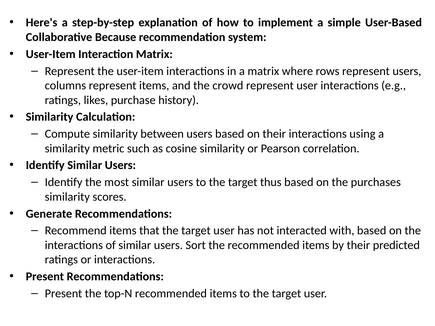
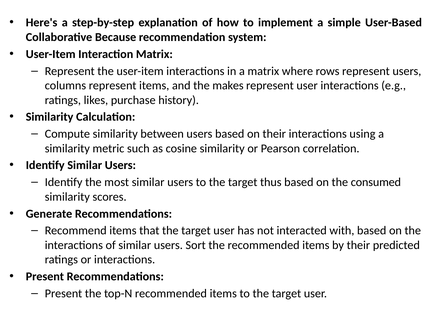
crowd: crowd -> makes (228, 86)
purchases: purchases -> consumed (376, 182)
